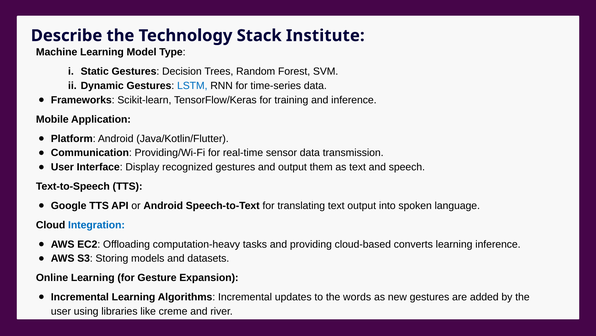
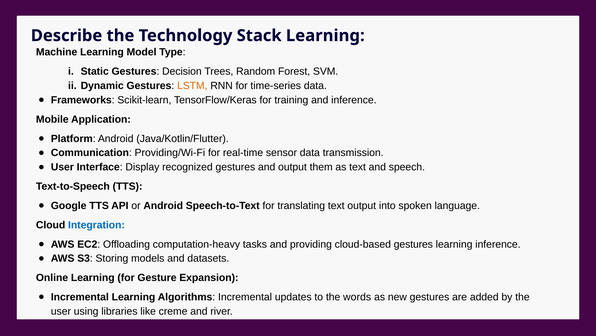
Stack Institute: Institute -> Learning (325, 36)
LSTM colour: blue -> orange (192, 86)
cloud-based converts: converts -> gestures (413, 244)
